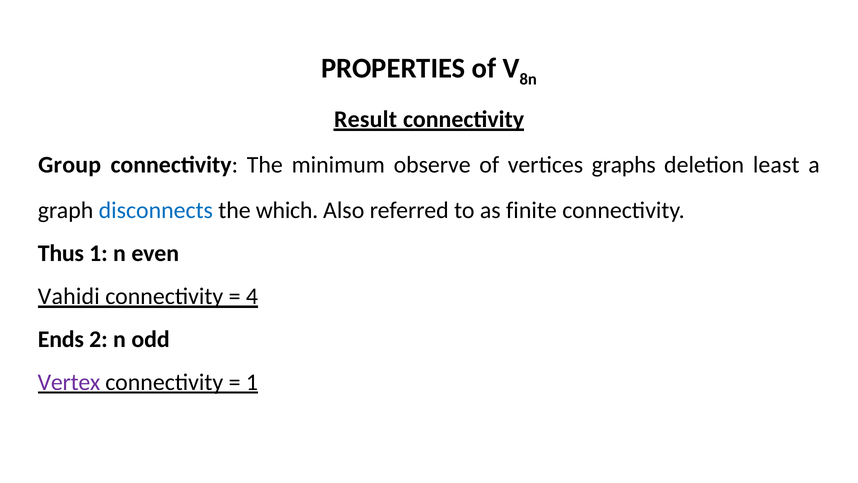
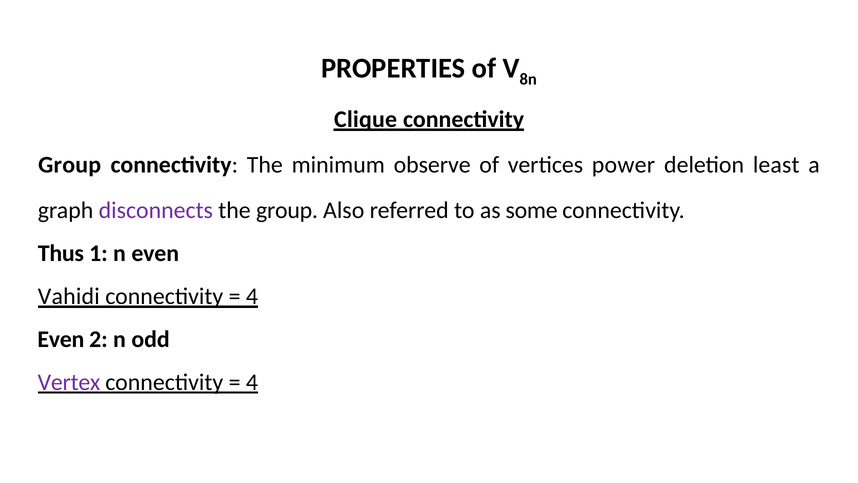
Result: Result -> Clique (366, 119)
graphs: graphs -> power (623, 165)
disconnects colour: blue -> purple (156, 210)
the which: which -> group (287, 210)
finite: finite -> some (532, 210)
Ends: Ends -> Even (61, 339)
1: 1 -> 4 (252, 382)
